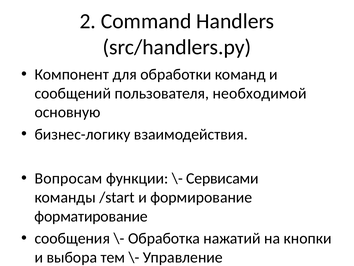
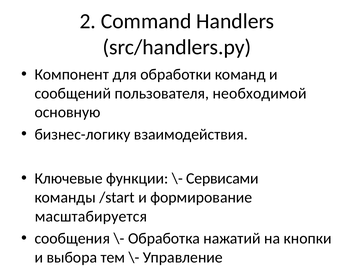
Вопросам: Вопросам -> Ключевые (69, 178)
форматирование: форматирование -> масштабируется (91, 216)
